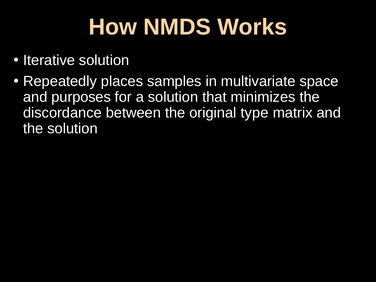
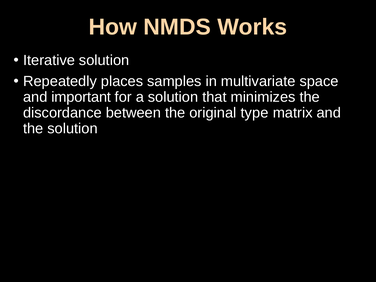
purposes: purposes -> important (81, 97)
